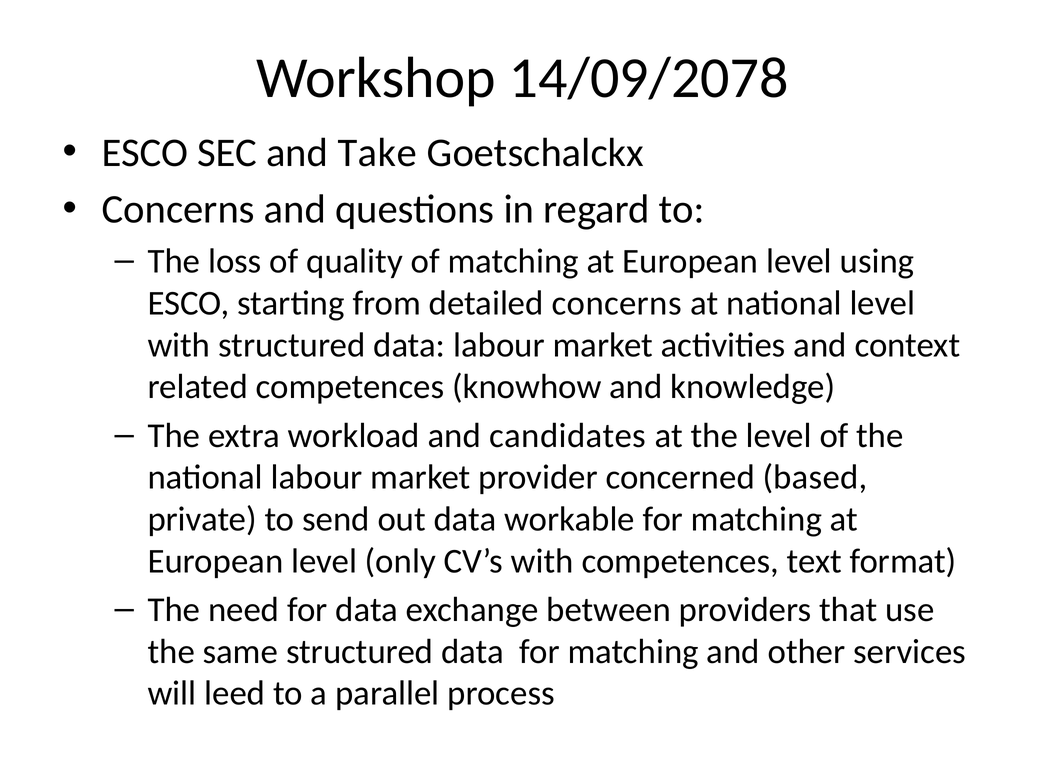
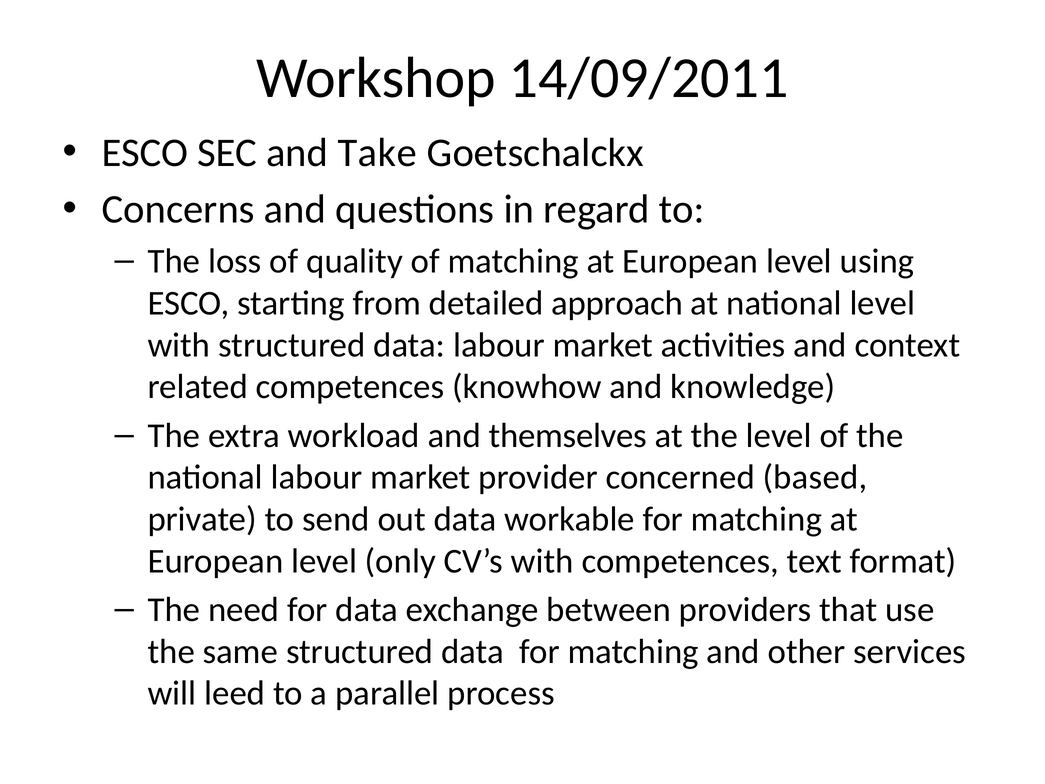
14/09/2078: 14/09/2078 -> 14/09/2011 (649, 78)
detailed concerns: concerns -> approach (617, 303)
candidates: candidates -> themselves (568, 435)
